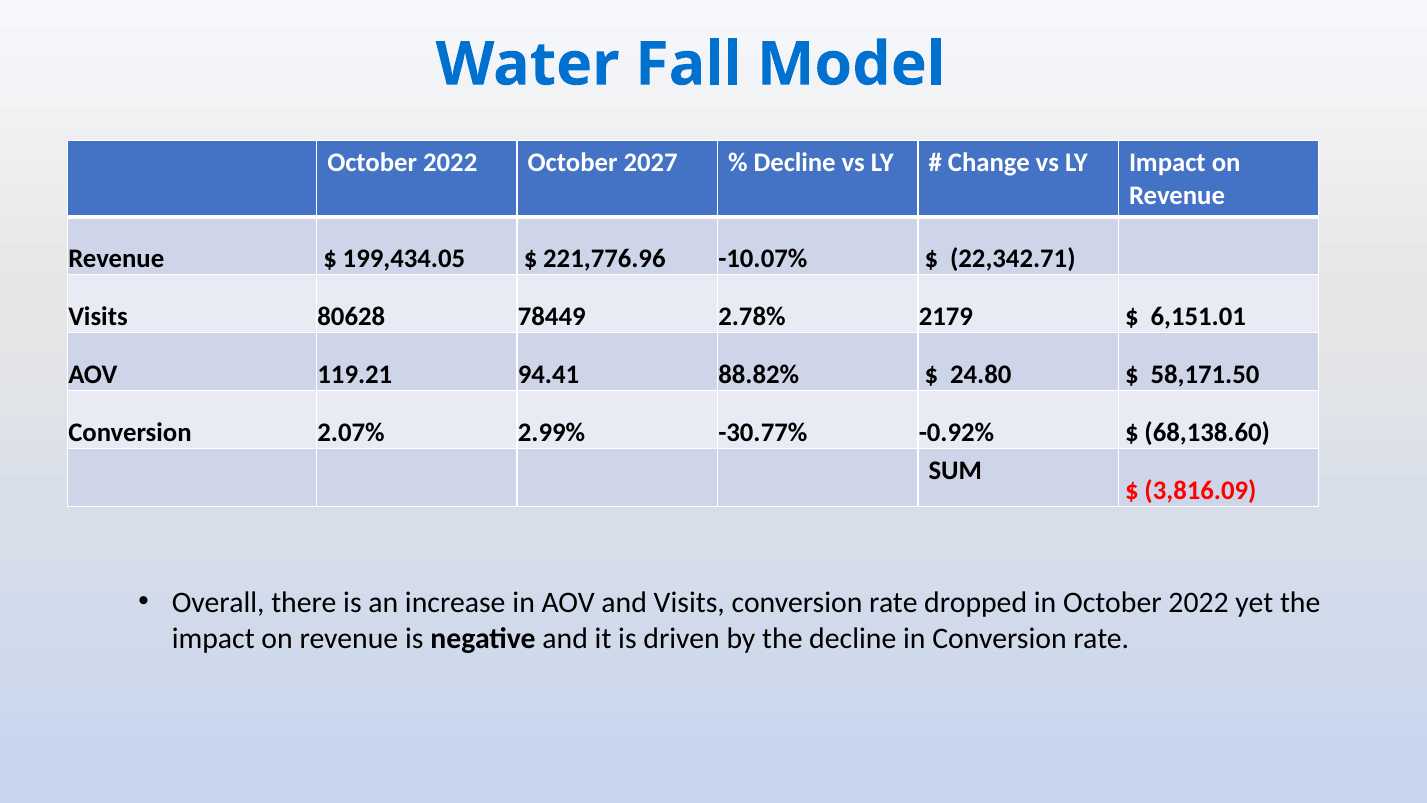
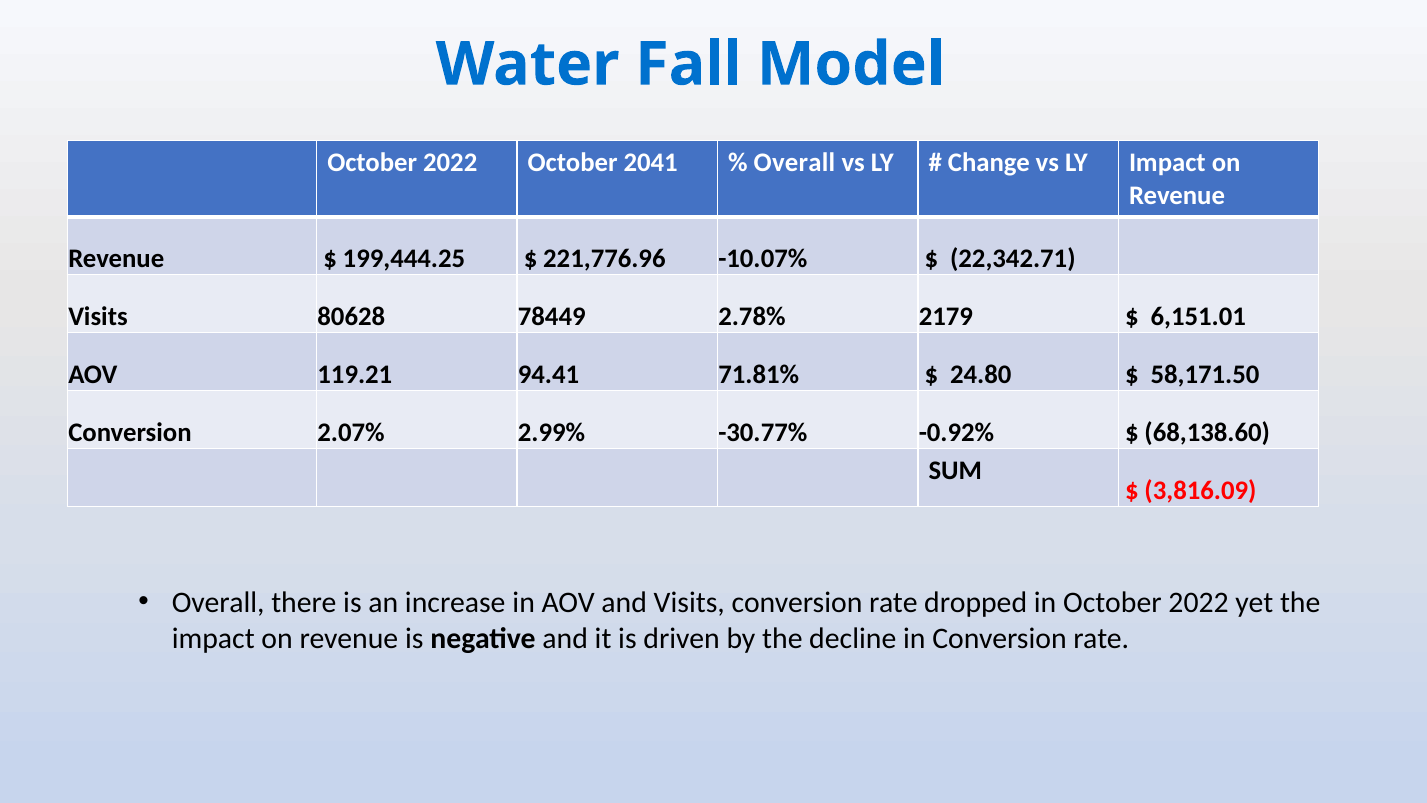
2027: 2027 -> 2041 (651, 163)
Decline: Decline -> Overall (794, 163)
199,434.05: 199,434.05 -> 199,444.25 (404, 259)
88.82%: 88.82% -> 71.81% (759, 375)
